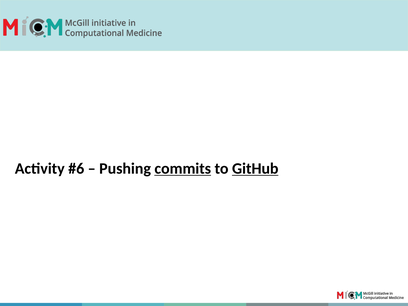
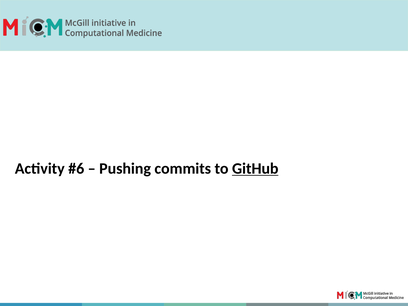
commits underline: present -> none (183, 169)
